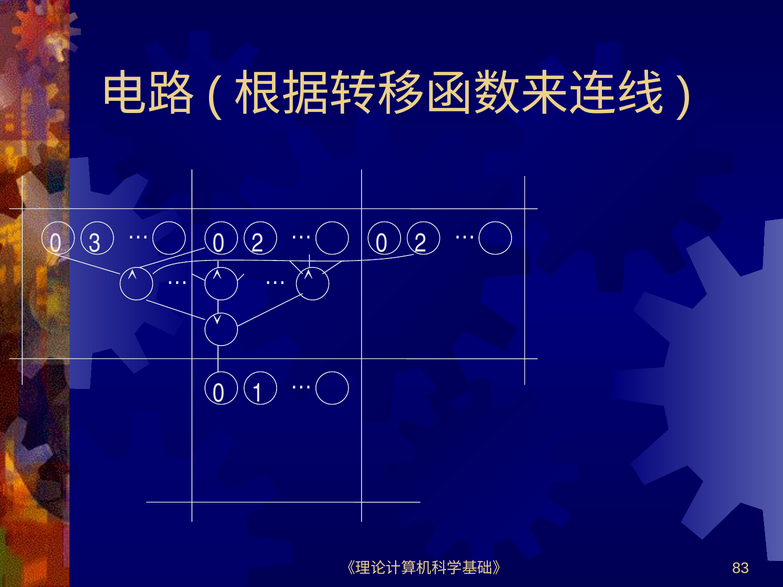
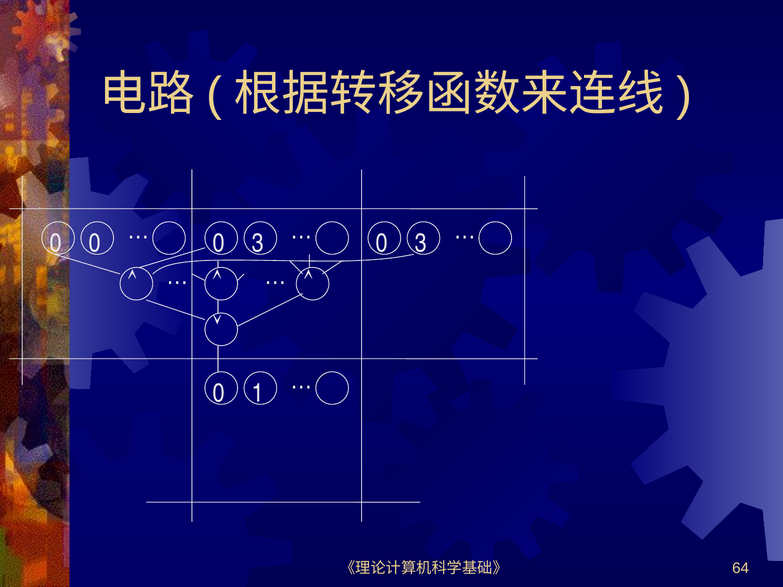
0 3: 3 -> 0 (95, 243)
2: 2 -> 3 (258, 243)
2: 2 -> 3 (421, 243)
83: 83 -> 64 (741, 569)
